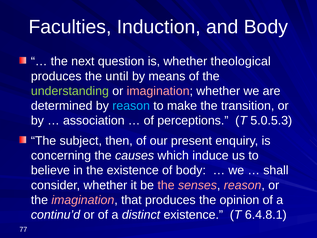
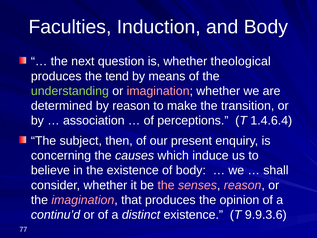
until: until -> tend (117, 76)
reason colour: light blue -> white (131, 106)
5.0.5.3: 5.0.5.3 -> 1.4.6.4 (271, 121)
6.4.8.1: 6.4.8.1 -> 9.9.3.6 (266, 215)
